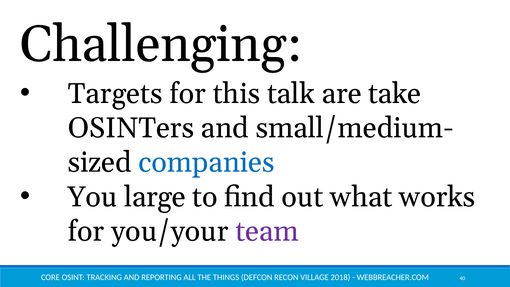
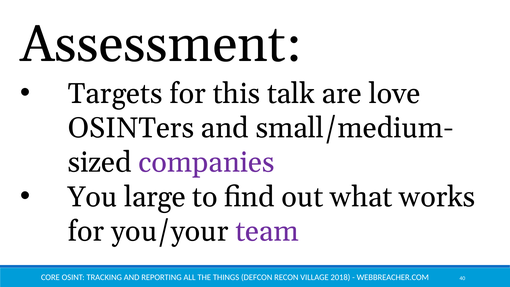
Challenging: Challenging -> Assessment (161, 44)
take: take -> love (394, 94)
companies colour: blue -> purple (207, 162)
